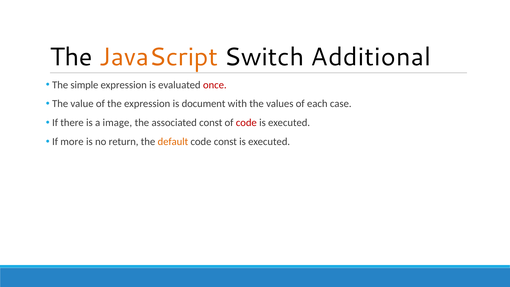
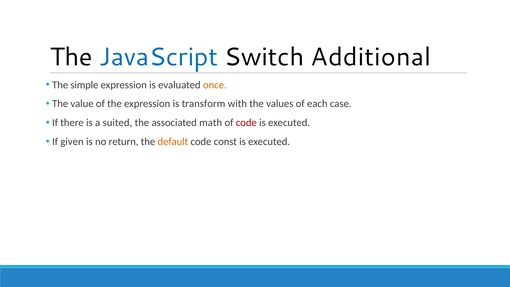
JavaScript colour: orange -> blue (159, 57)
once colour: red -> orange (215, 85)
document: document -> transform (203, 104)
image: image -> suited (117, 123)
associated const: const -> math (211, 123)
more: more -> given (72, 142)
